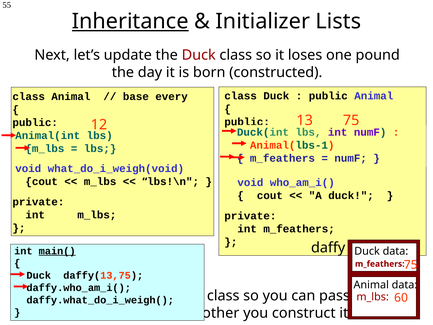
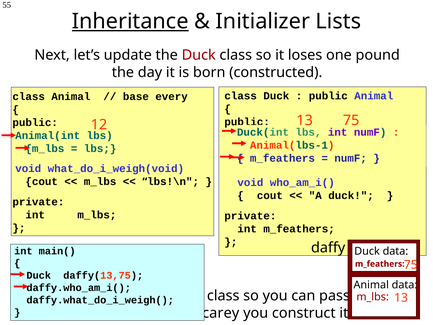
main( underline: present -> none (57, 251)
60: 60 -> 13 (401, 298)
other: other -> carey (221, 313)
